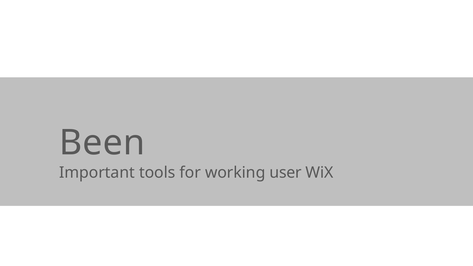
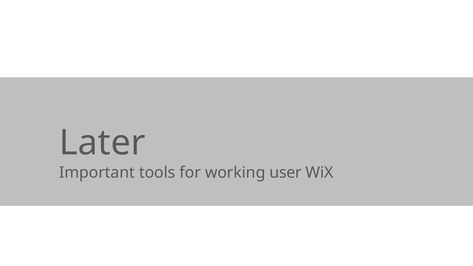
Been: Been -> Later (102, 143)
